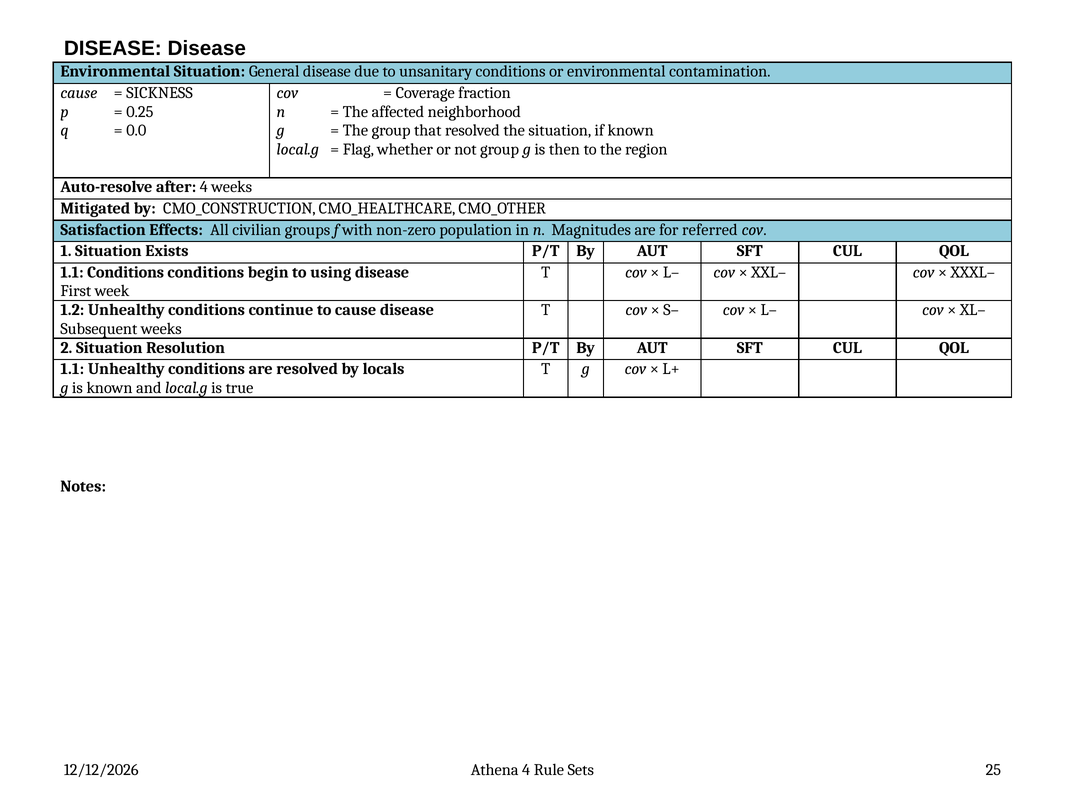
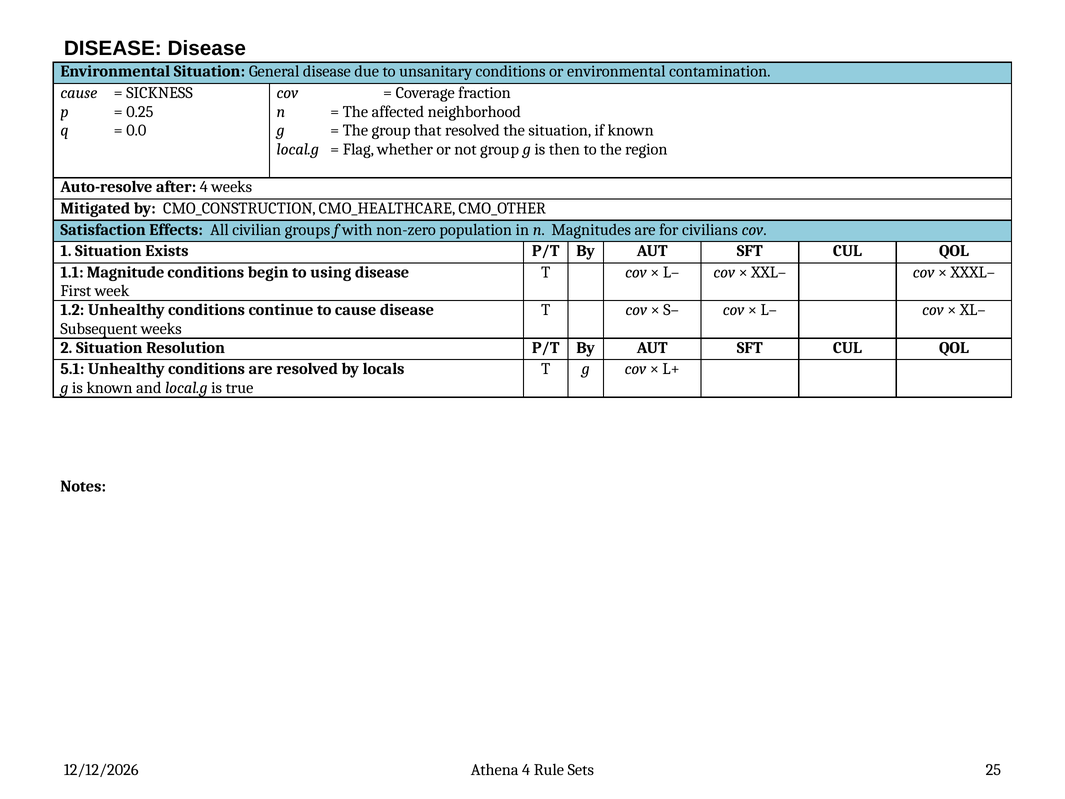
referred: referred -> civilians (710, 230)
1.1 Conditions: Conditions -> Magnitude (126, 272)
1.1: 1.1 -> 5.1 (72, 369)
